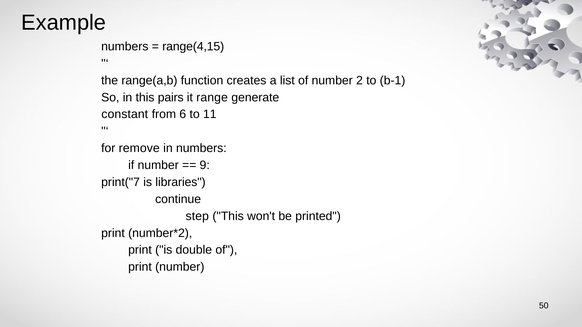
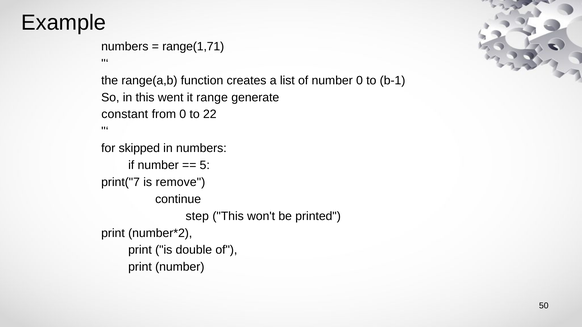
range(4,15: range(4,15 -> range(1,71 (193, 47)
number 2: 2 -> 0 (359, 80)
pairs: pairs -> went (171, 97)
from 6: 6 -> 0 (183, 114)
11: 11 -> 22 (210, 114)
remove: remove -> skipped (139, 148)
9: 9 -> 5 (205, 165)
libraries: libraries -> remove (180, 182)
